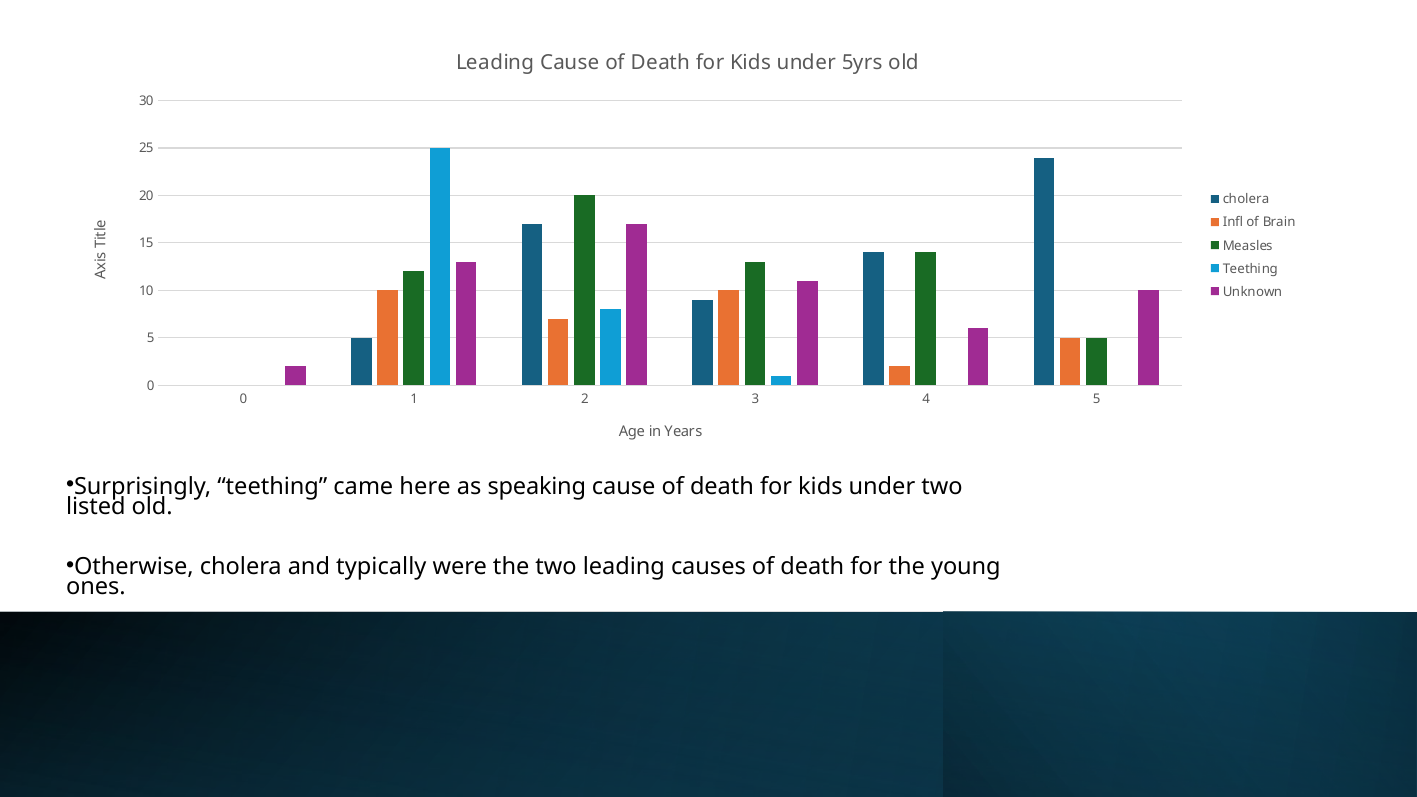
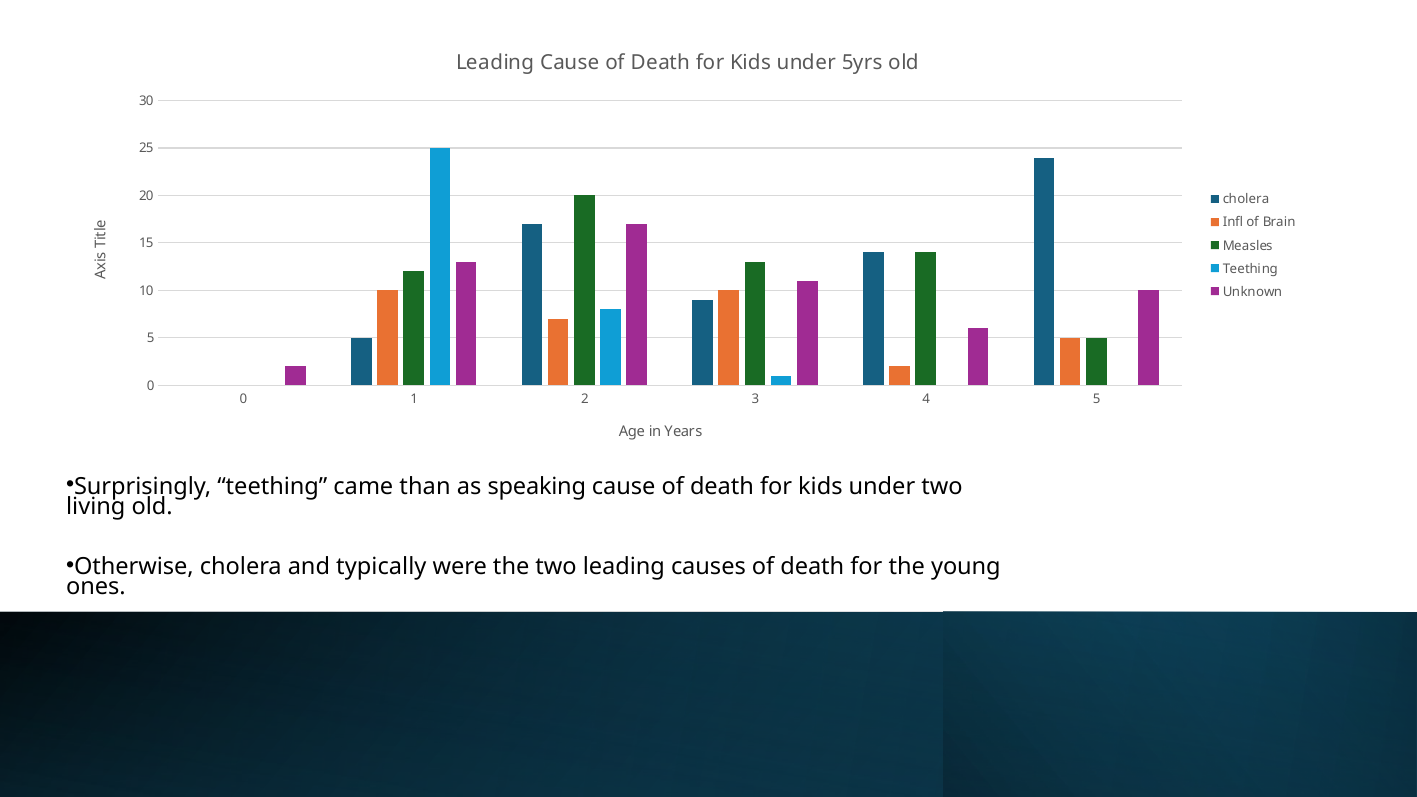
here: here -> than (425, 486)
listed: listed -> living (96, 507)
